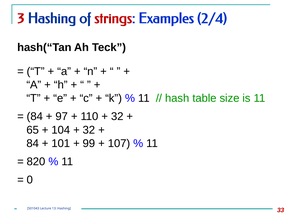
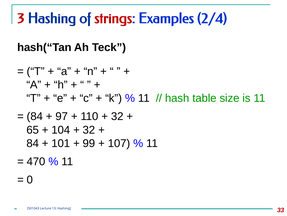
820: 820 -> 470 (36, 161)
